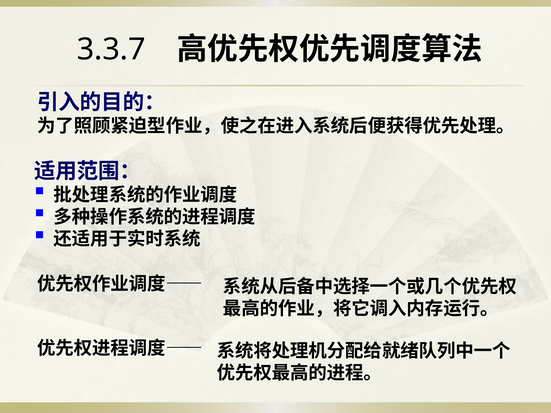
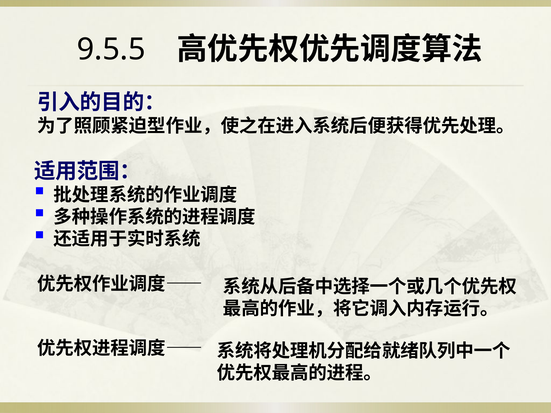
3.3.7: 3.3.7 -> 9.5.5 (111, 50)
